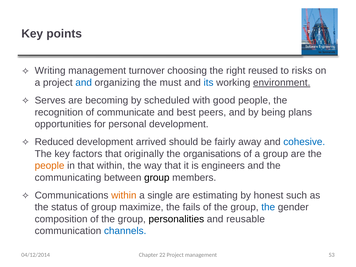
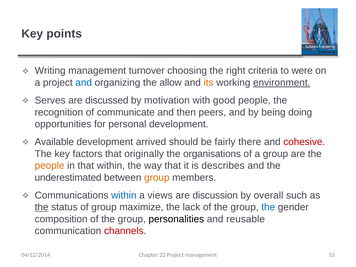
reused: reused -> criteria (263, 71)
risks: risks -> were (302, 71)
must: must -> allow (171, 83)
its colour: blue -> orange (209, 83)
becoming: becoming -> discussed (107, 100)
scheduled: scheduled -> motivation (167, 100)
best: best -> then (186, 112)
plans: plans -> doing (300, 112)
Reduced: Reduced -> Available (54, 142)
away: away -> there (250, 142)
cohesive colour: blue -> red (304, 142)
engineers: engineers -> describes (223, 166)
communicating: communicating -> underestimated (68, 178)
group colour: black -> orange (157, 178)
within colour: orange -> blue (124, 195)
single: single -> views (160, 195)
estimating: estimating -> discussion (215, 195)
honest: honest -> overall (268, 195)
the underline: none -> present (42, 207)
fails: fails -> lack (191, 207)
channels colour: blue -> red (125, 231)
